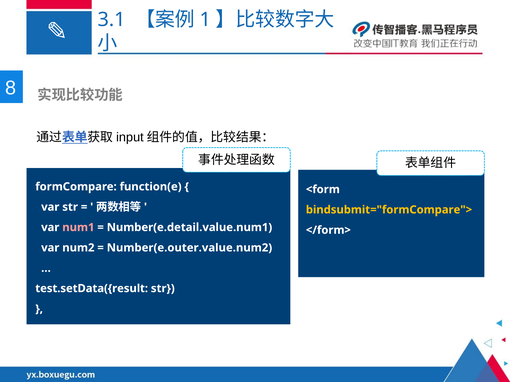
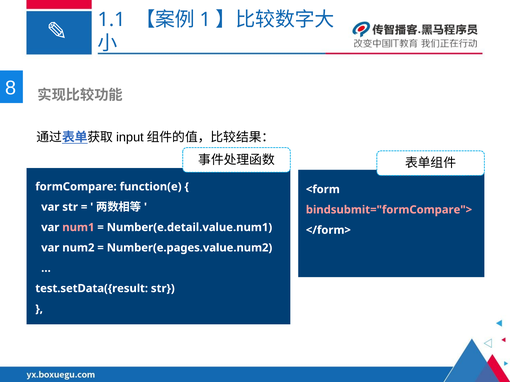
3.1: 3.1 -> 1.1 (112, 20)
bindsubmit="formCompare"> colour: yellow -> pink (389, 210)
Number(e.outer.value.num2: Number(e.outer.value.num2 -> Number(e.pages.value.num2 (189, 248)
